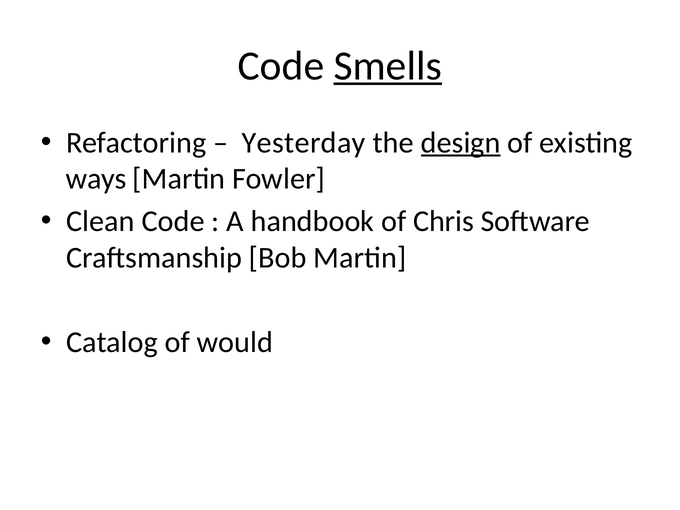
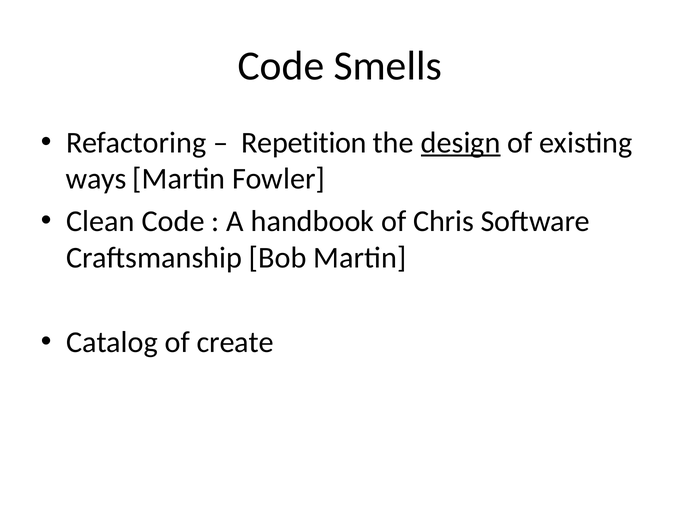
Smells underline: present -> none (388, 66)
Yesterday: Yesterday -> Repetition (304, 143)
would: would -> create (235, 342)
